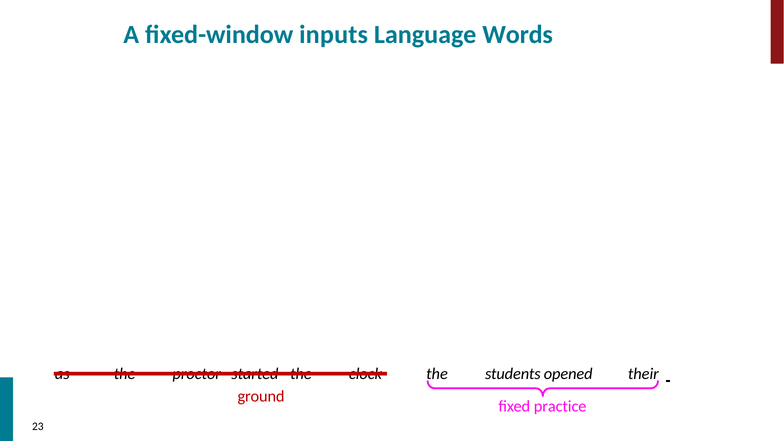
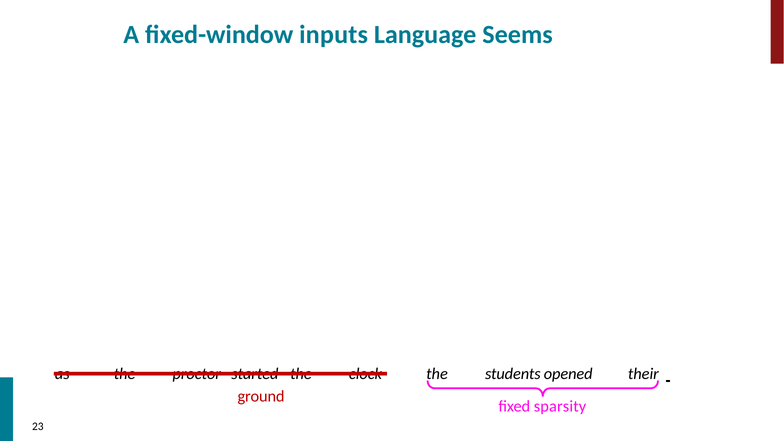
Words: Words -> Seems (518, 34)
practice: practice -> sparsity (560, 406)
